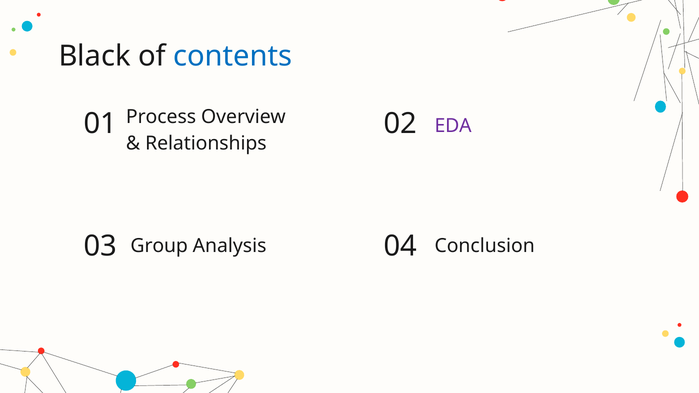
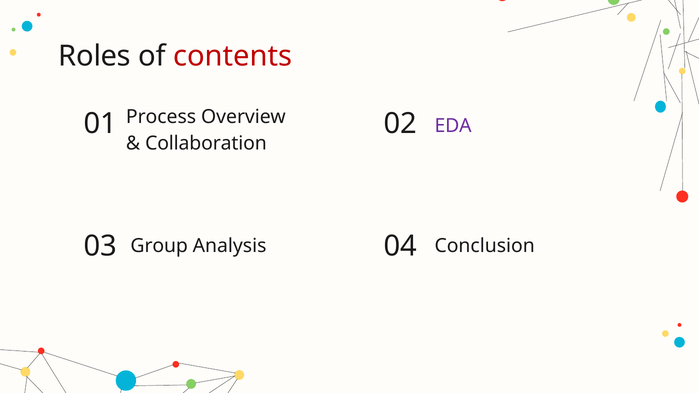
Black: Black -> Roles (95, 56)
contents colour: blue -> red (233, 56)
Relationships: Relationships -> Collaboration (206, 144)
